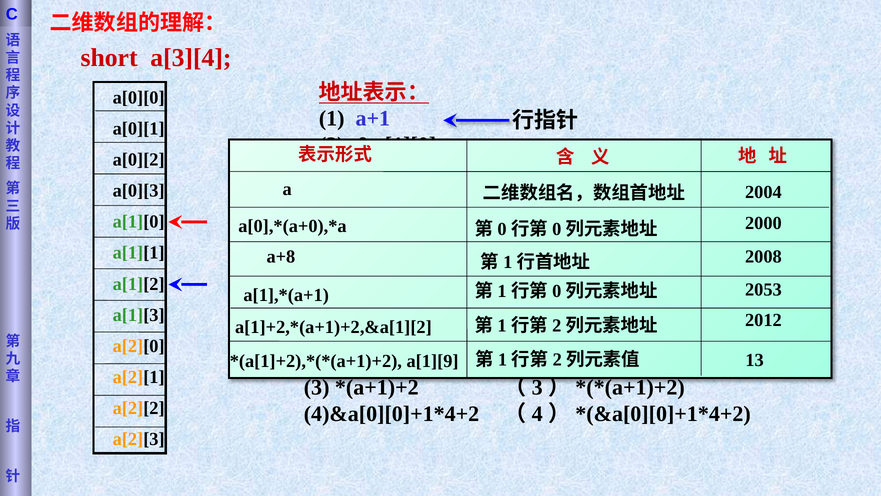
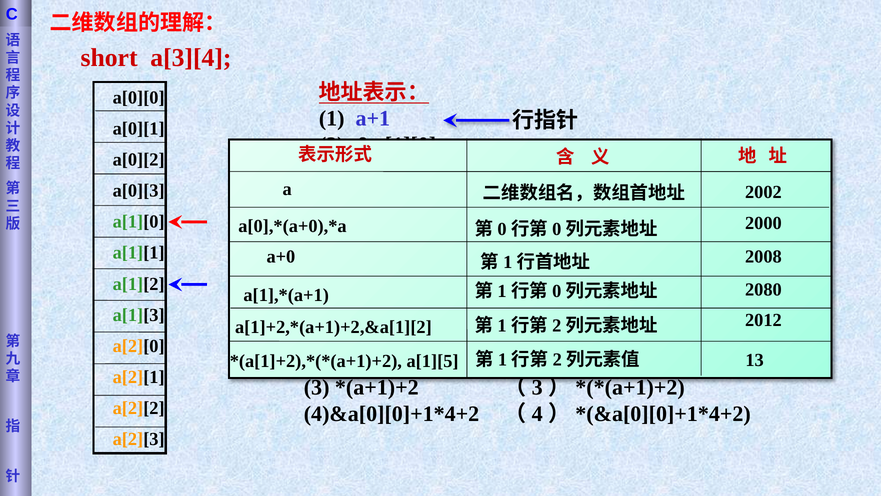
2004: 2004 -> 2002 (763, 192)
a+8: a+8 -> a+0 (281, 257)
2053: 2053 -> 2080 (763, 289)
a[1][9: a[1][9 -> a[1][5 (433, 361)
